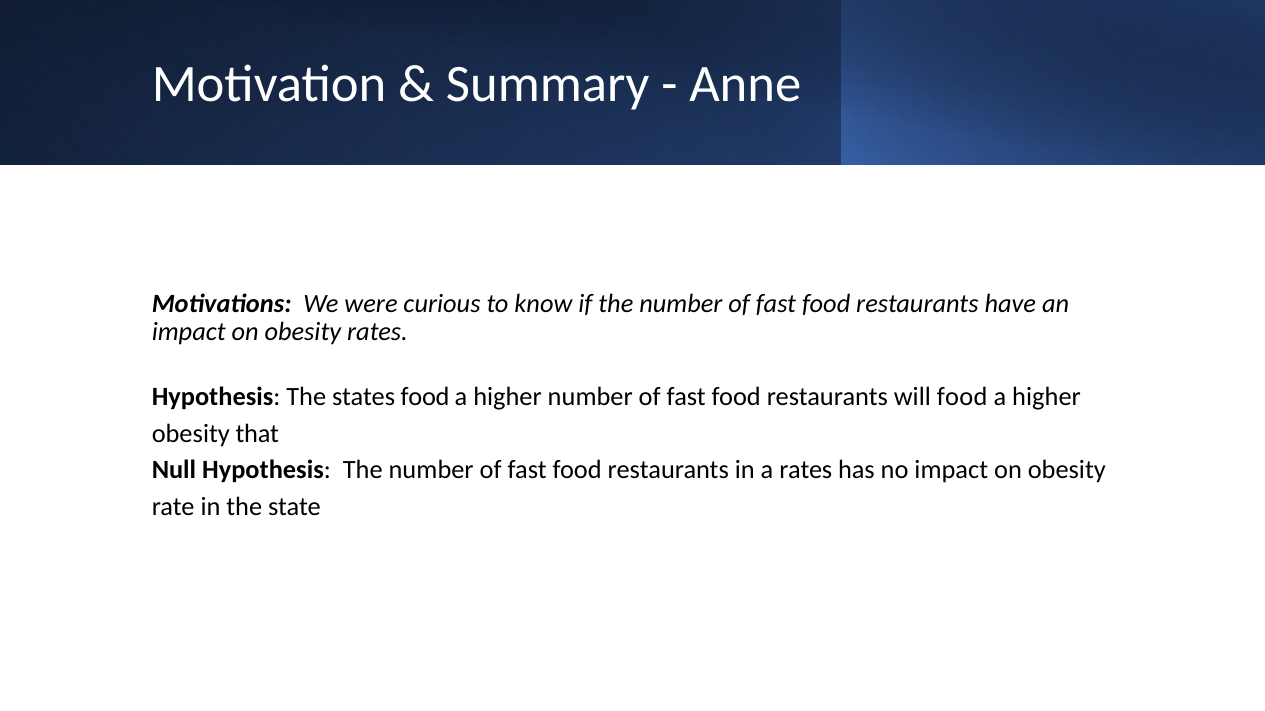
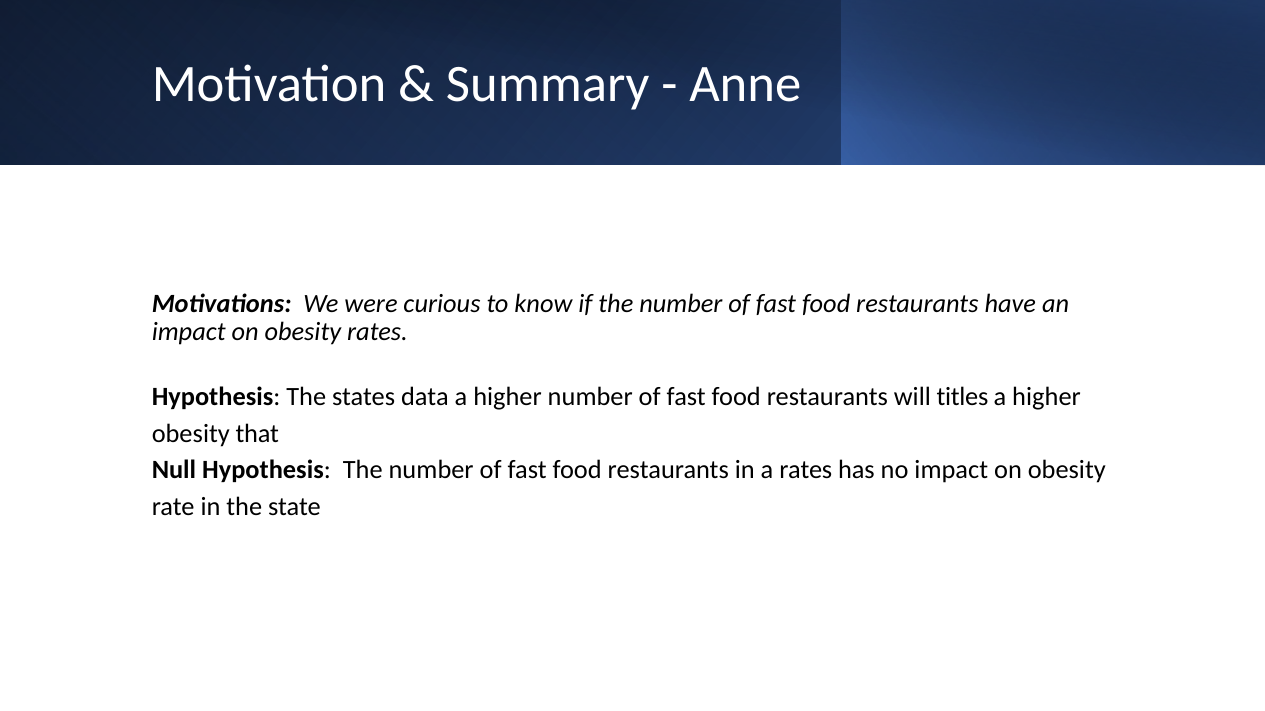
states food: food -> data (425, 397)
will food: food -> titles (962, 397)
